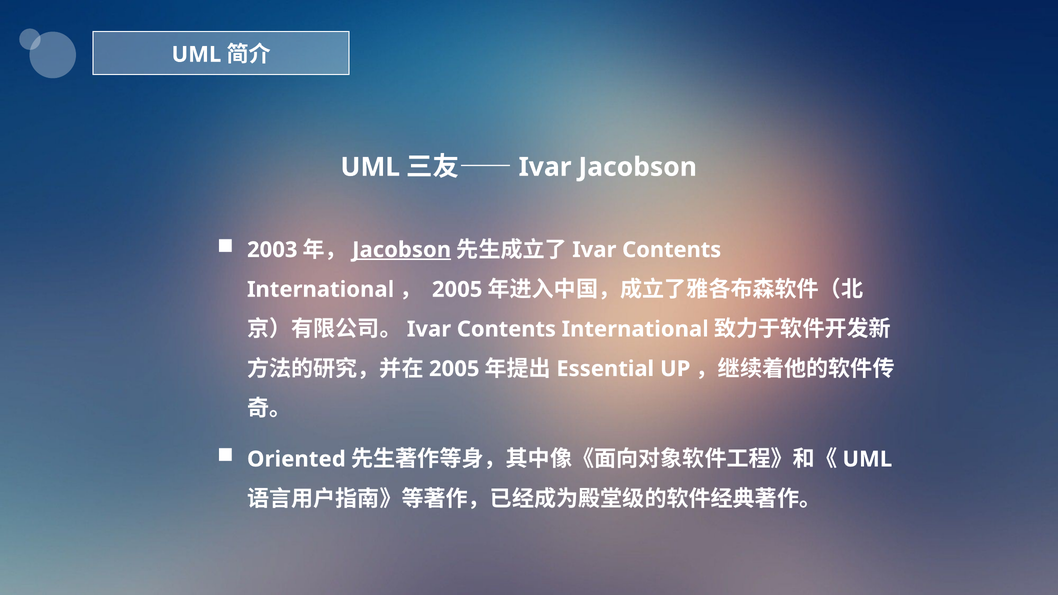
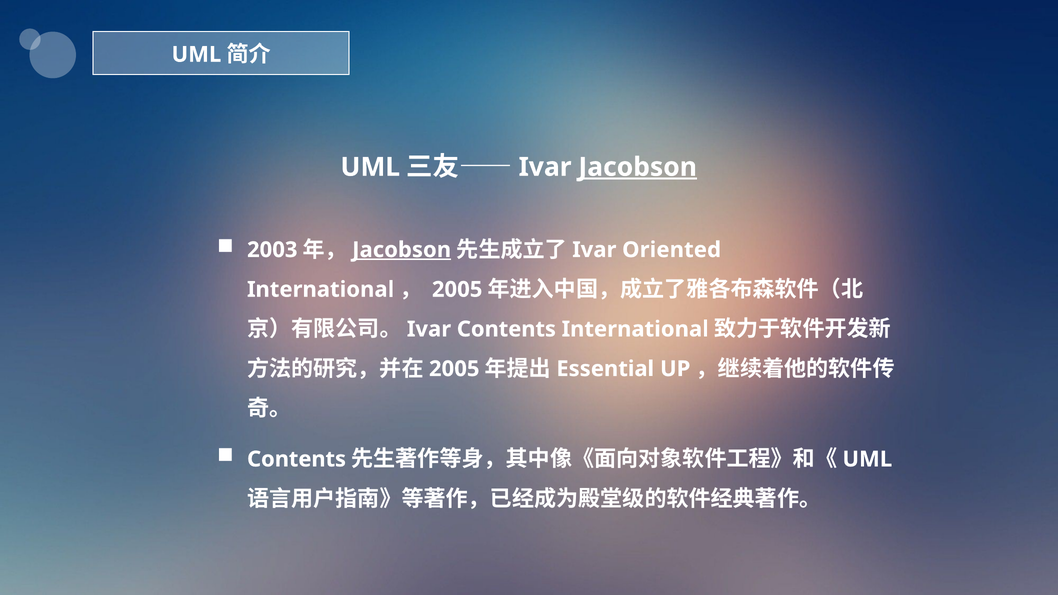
Jacobson underline: none -> present (638, 167)
Contents: Contents -> Oriented (672, 250)
Oriented: Oriented -> Contents (297, 459)
